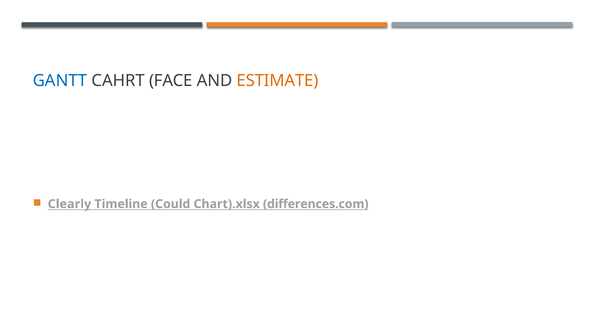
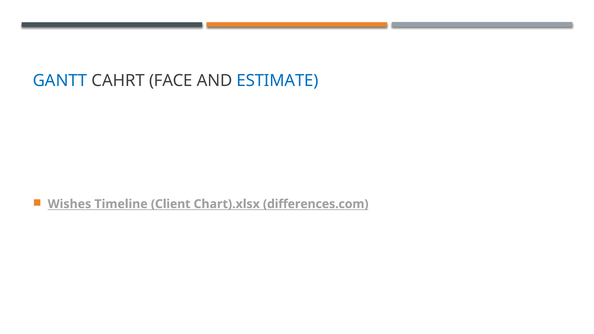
ESTIMATE colour: orange -> blue (277, 81)
Clearly: Clearly -> Wishes (69, 204)
Could: Could -> Client (171, 204)
